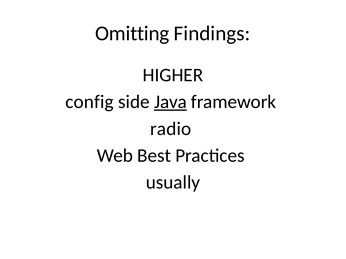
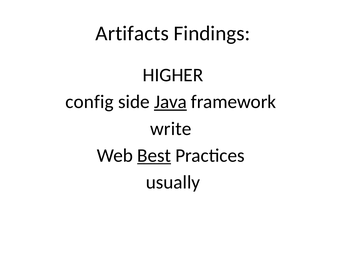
Omitting: Omitting -> Artifacts (132, 33)
radio: radio -> write (171, 129)
Best underline: none -> present (154, 156)
